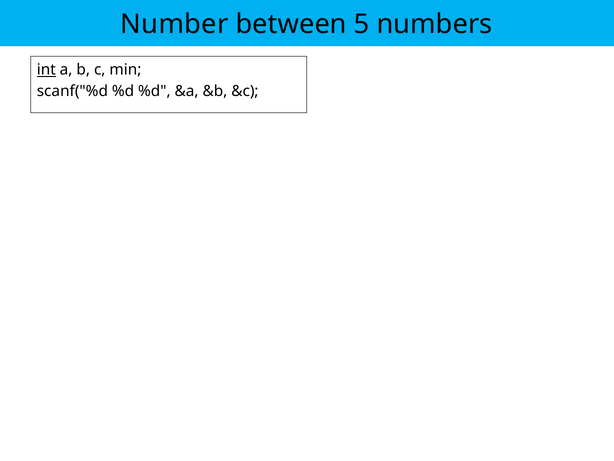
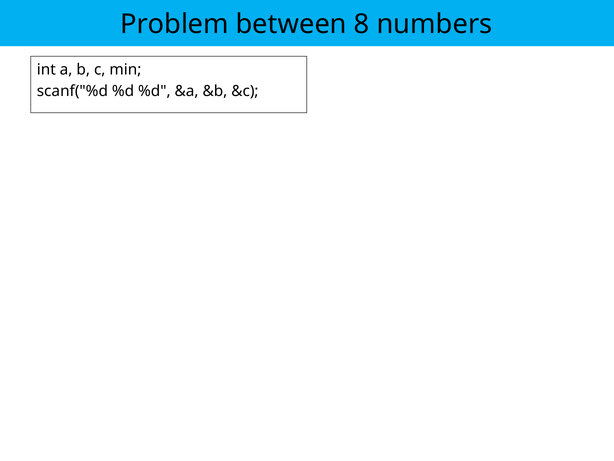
Number: Number -> Problem (175, 24)
5: 5 -> 8 (362, 24)
int underline: present -> none (46, 70)
